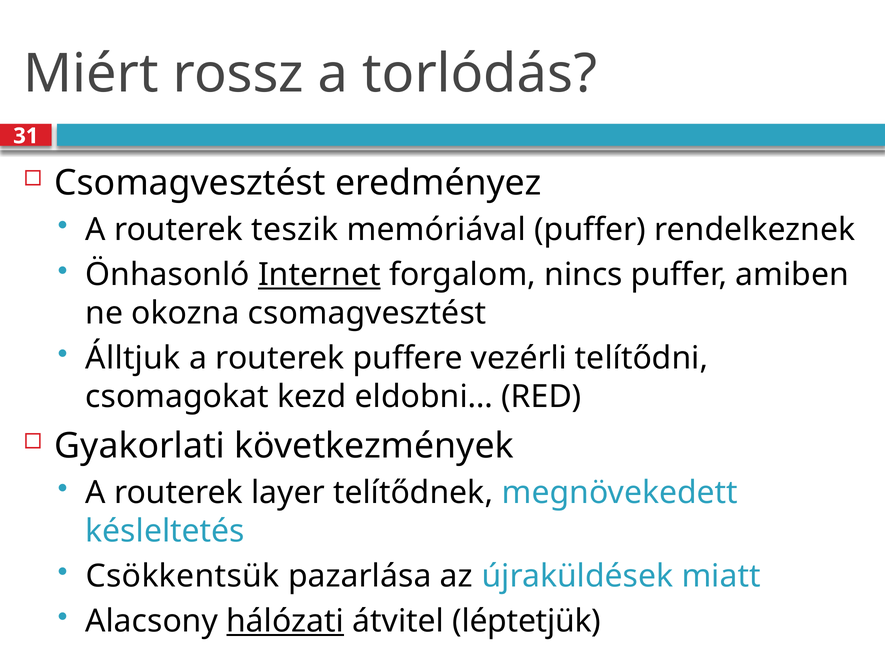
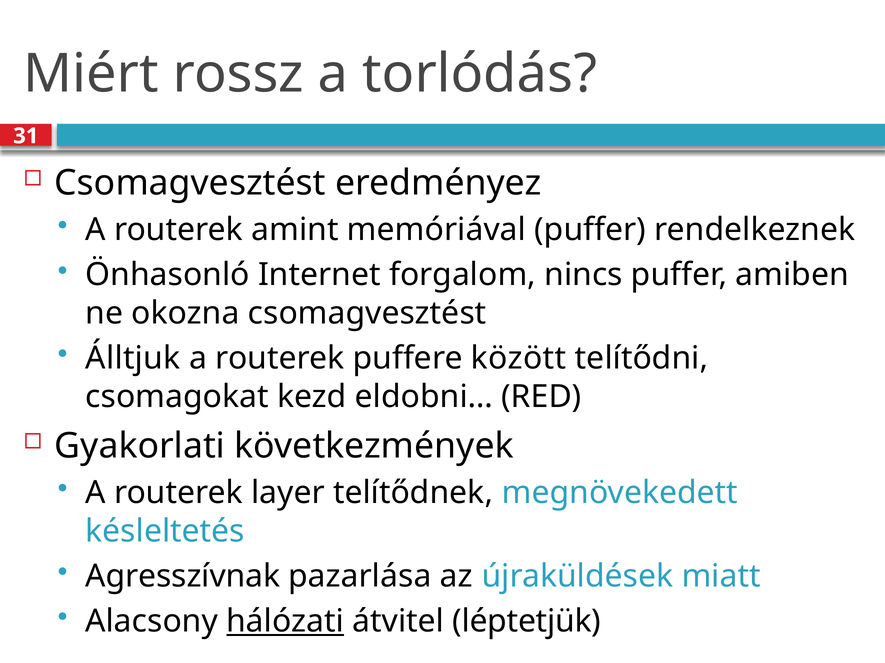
teszik: teszik -> amint (295, 230)
Internet underline: present -> none (319, 275)
vezérli: vezérli -> között (519, 359)
Csökkentsük: Csökkentsük -> Agresszívnak (183, 577)
